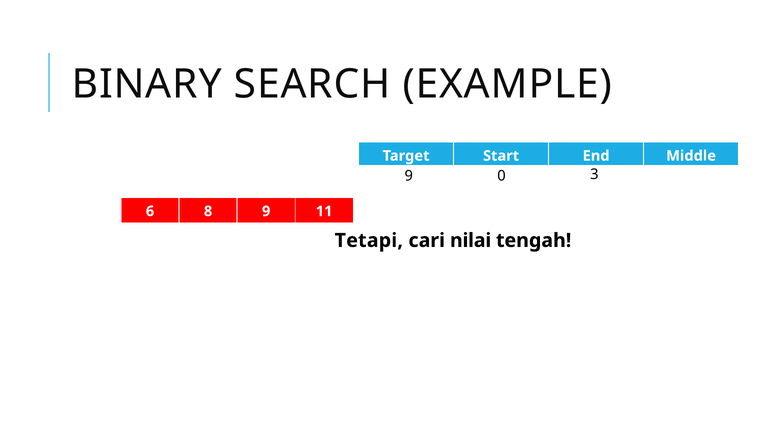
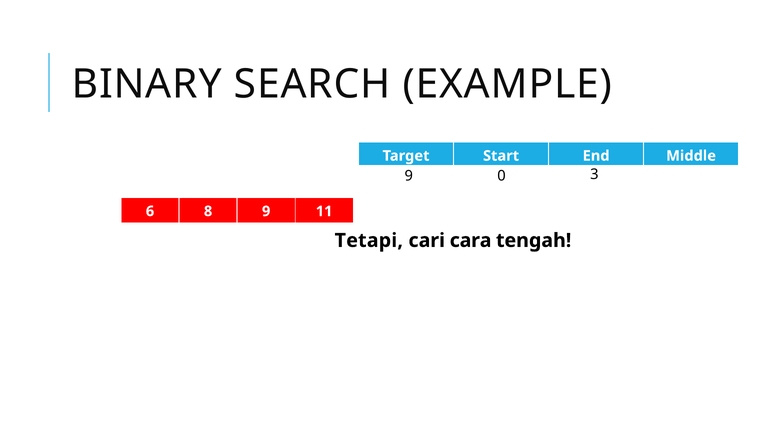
nilai: nilai -> cara (471, 240)
